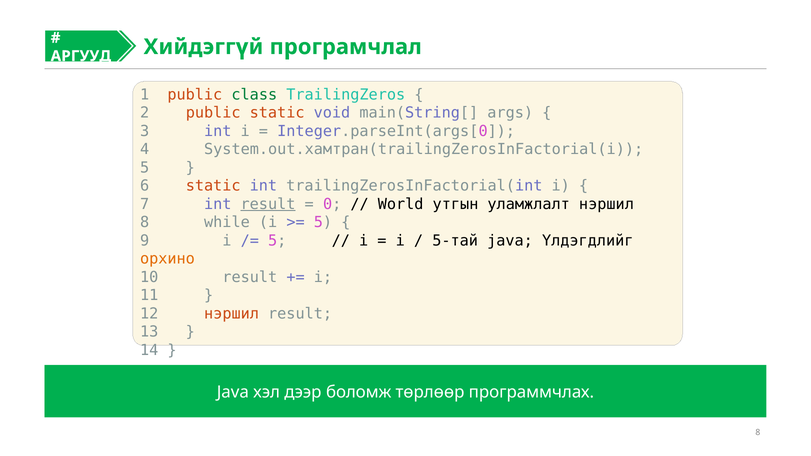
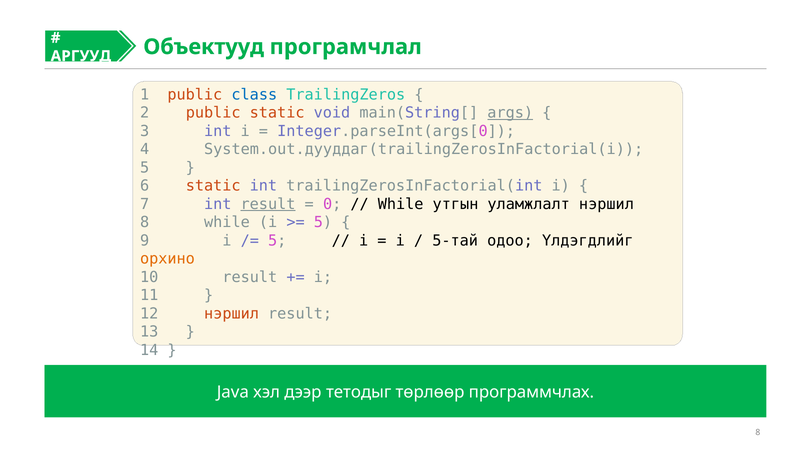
Хийдэггүй: Хийдэггүй -> Объектууд (204, 47)
class colour: green -> blue (254, 95)
args underline: none -> present (510, 113)
System.out.хамтран(trailingZerosInFactorial(i: System.out.хамтран(trailingZerosInFactorial(i -> System.out.дууддаг(trailingZerosInFactorial(i (424, 149)
World: World -> While (401, 204)
5-тай java: java -> одоо (510, 241)
боломж: боломж -> тетодыг (359, 392)
